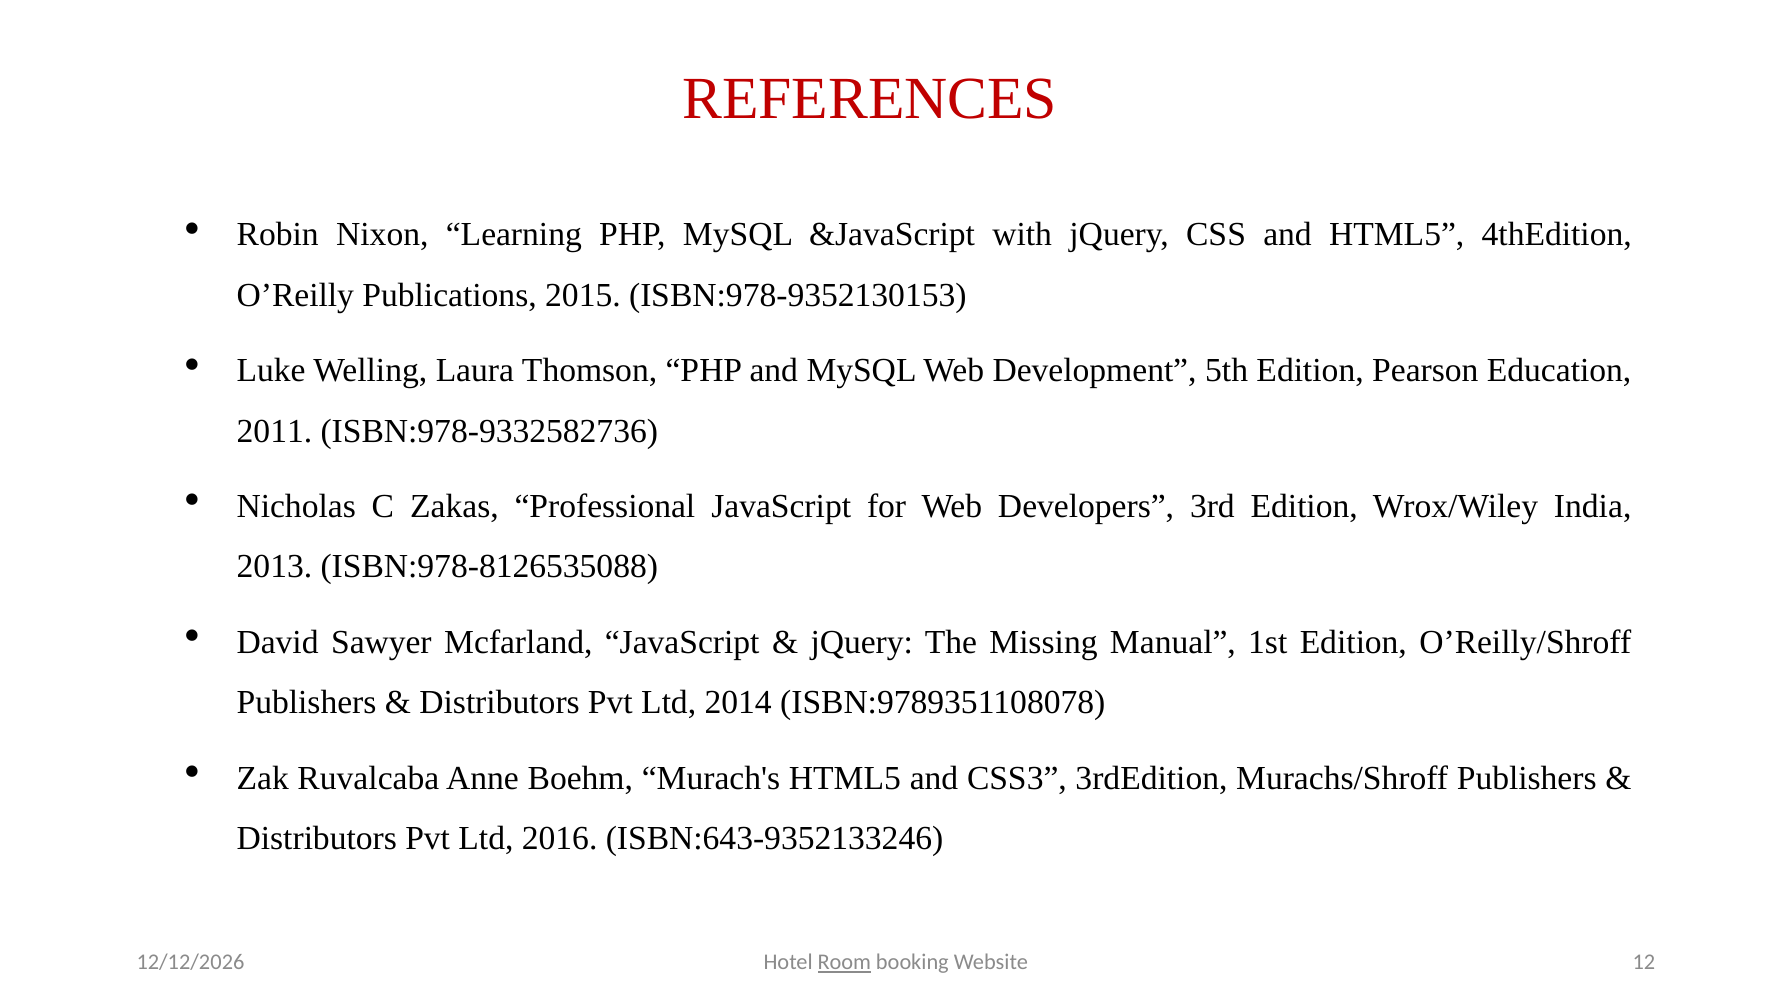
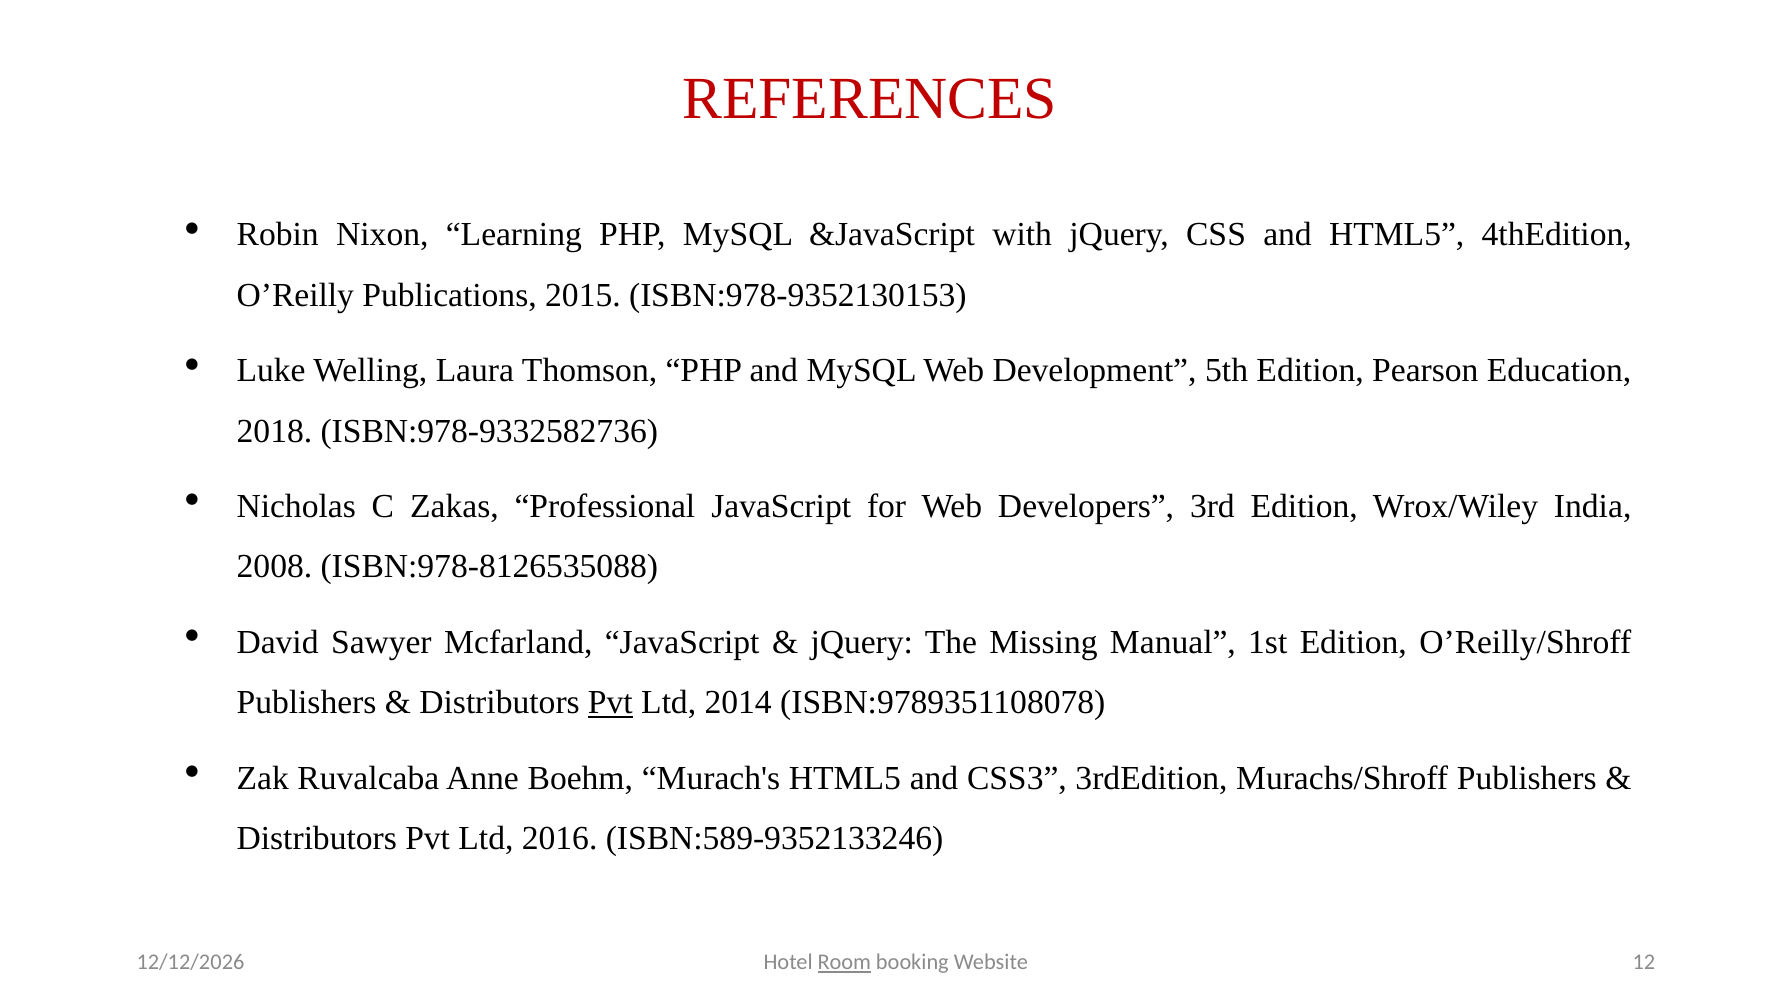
2011: 2011 -> 2018 (274, 431)
2013: 2013 -> 2008 (274, 567)
Pvt underline: none -> present (610, 703)
ISBN:643-9352133246: ISBN:643-9352133246 -> ISBN:589-9352133246 (775, 839)
